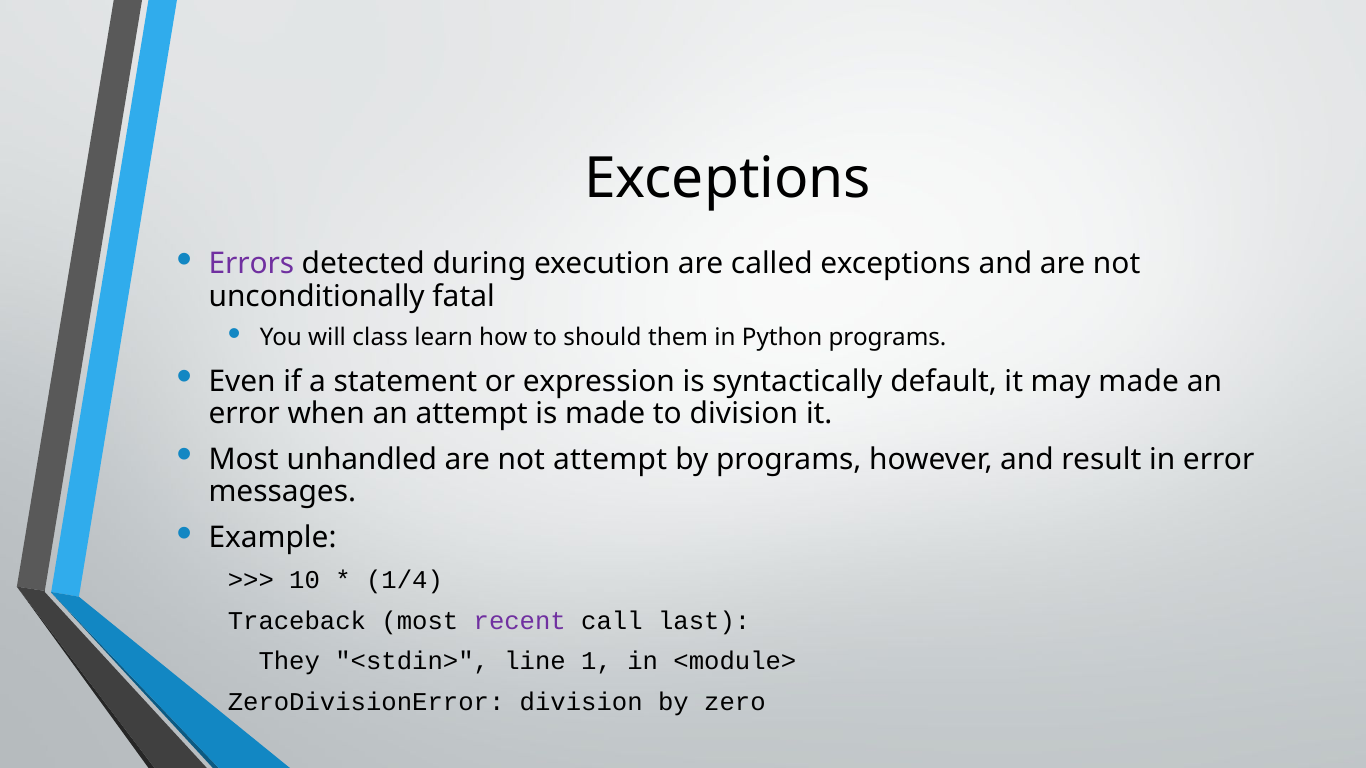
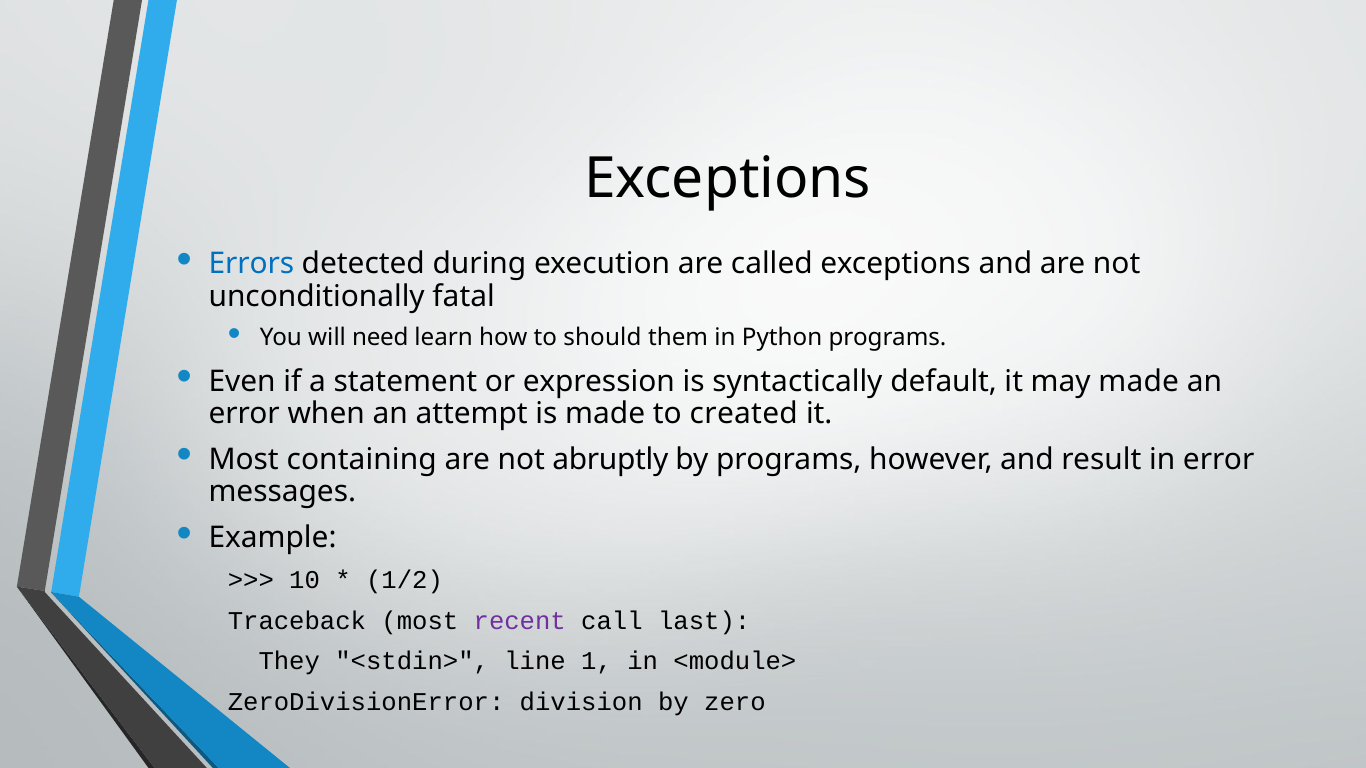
Errors colour: purple -> blue (251, 264)
class: class -> need (380, 338)
to division: division -> created (744, 414)
unhandled: unhandled -> containing (362, 460)
not attempt: attempt -> abruptly (610, 460)
1/4: 1/4 -> 1/2 (404, 580)
